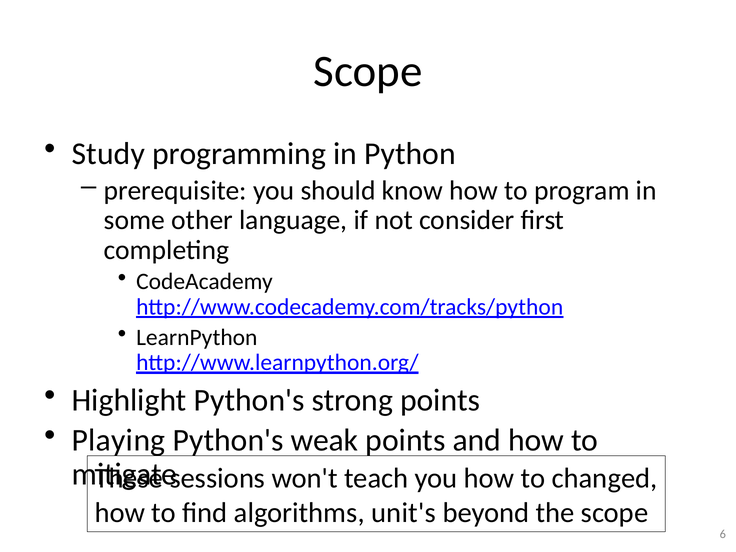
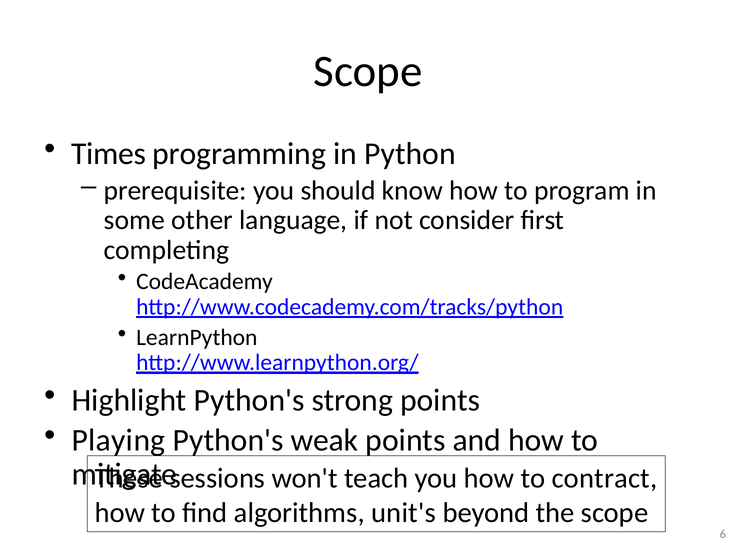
Study: Study -> Times (109, 154)
changed: changed -> contract (604, 478)
